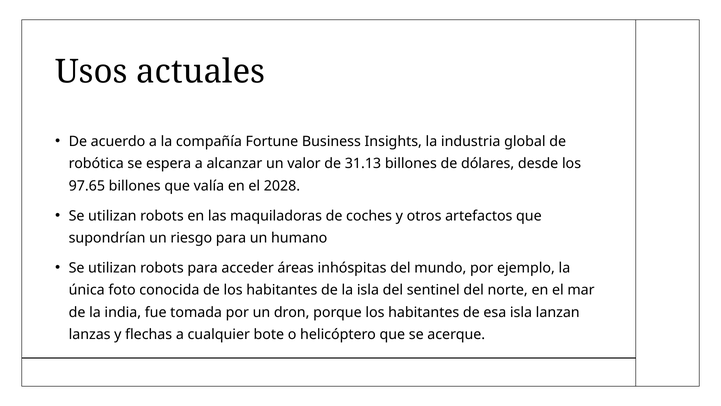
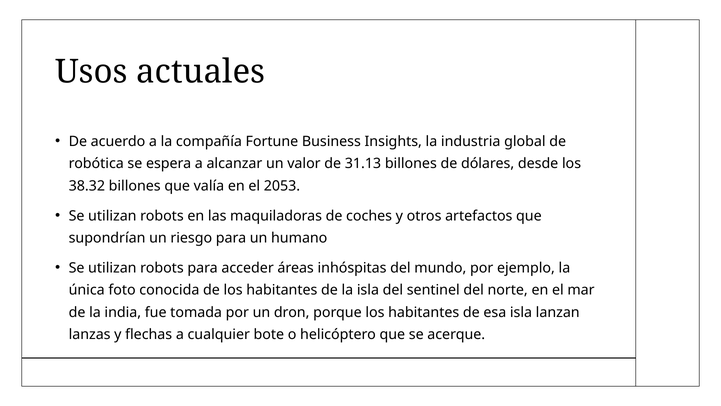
97.65: 97.65 -> 38.32 (87, 186)
2028: 2028 -> 2053 (282, 186)
